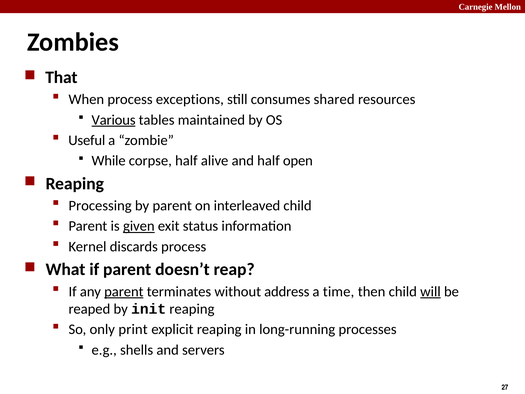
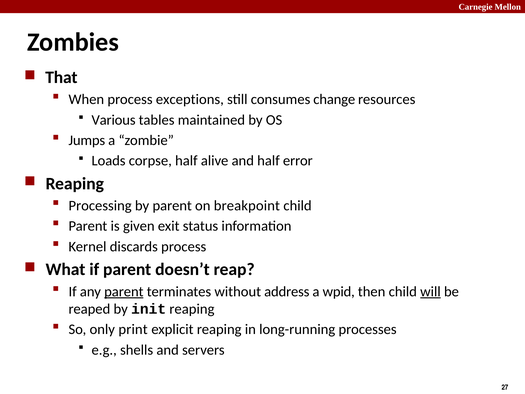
shared: shared -> change (334, 99)
Various underline: present -> none (114, 120)
Useful: Useful -> Jumps (87, 140)
While: While -> Loads (109, 161)
open: open -> error (298, 161)
interleaved: interleaved -> breakpoint (247, 206)
given underline: present -> none (139, 226)
time: time -> wpid (339, 291)
